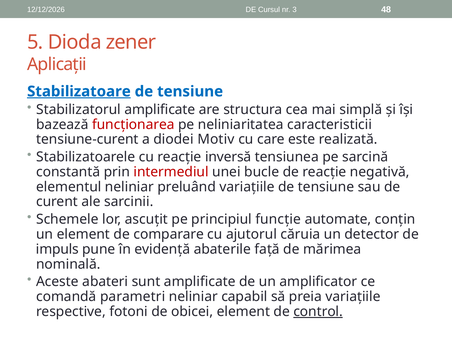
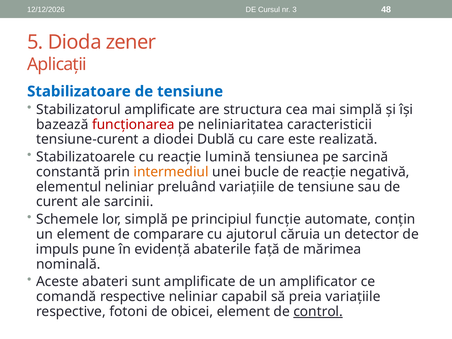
Stabilizatoare underline: present -> none (79, 91)
Motiv: Motiv -> Dublă (216, 139)
inversă: inversă -> lumină (228, 157)
intermediul colour: red -> orange (171, 172)
lor ascuțit: ascuțit -> simplă (146, 219)
comandă parametri: parametri -> respective (133, 297)
